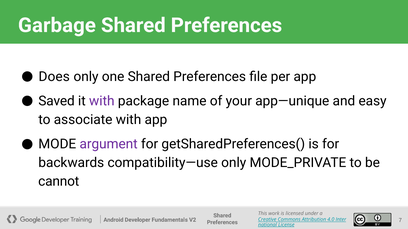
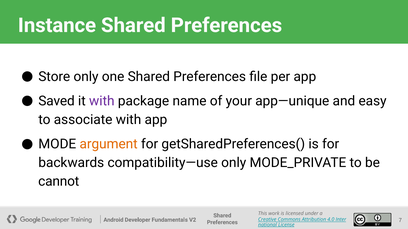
Garbage: Garbage -> Instance (57, 25)
Does: Does -> Store (54, 77)
argument colour: purple -> orange (109, 144)
